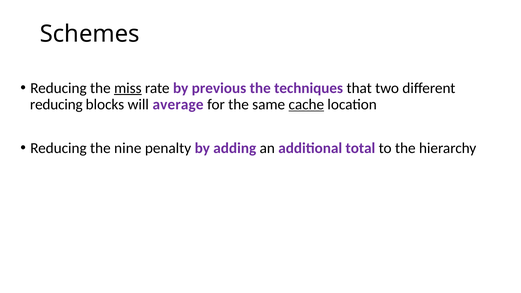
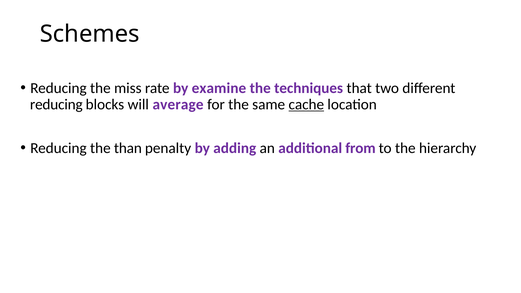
miss underline: present -> none (128, 88)
previous: previous -> examine (219, 88)
nine: nine -> than (128, 148)
total: total -> from (360, 148)
